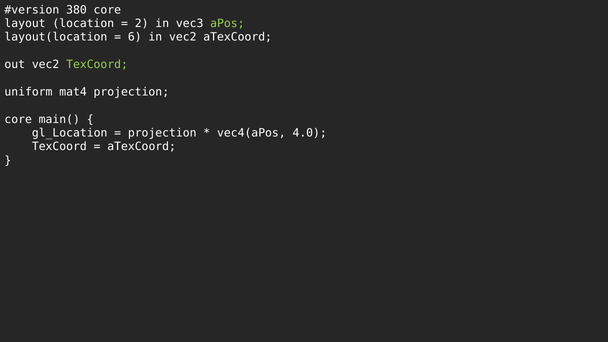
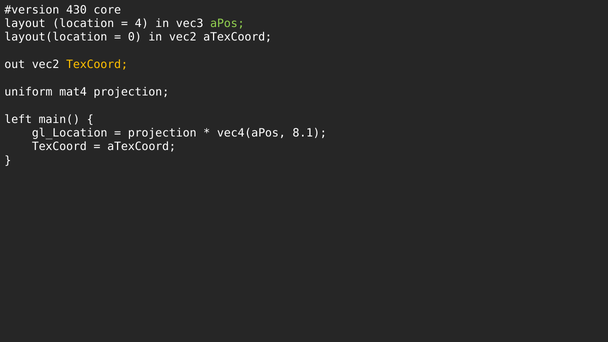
380: 380 -> 430 (76, 10)
2: 2 -> 4 (142, 24)
6: 6 -> 0 (135, 37)
TexCoord colour: light green -> yellow (97, 65)
core: core -> left (18, 119)
4.0: 4.0 -> 8.1 (310, 133)
